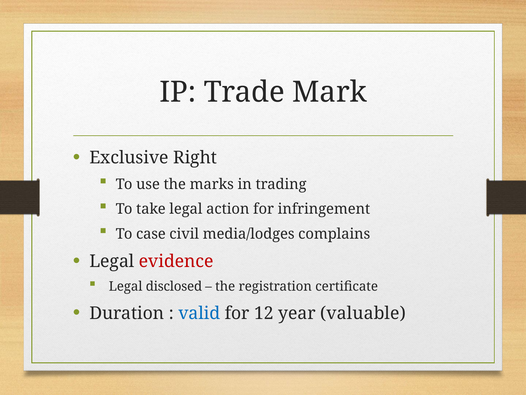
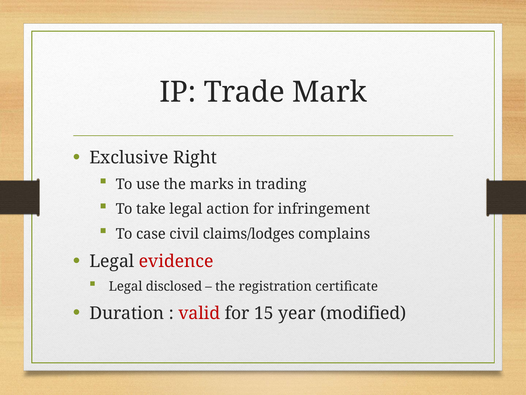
media/lodges: media/lodges -> claims/lodges (249, 234)
valid colour: blue -> red (199, 313)
12: 12 -> 15 (264, 313)
valuable: valuable -> modified (363, 313)
